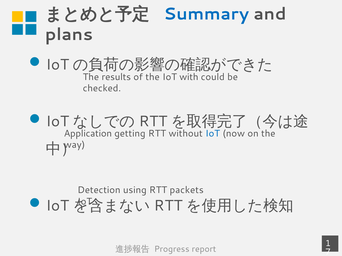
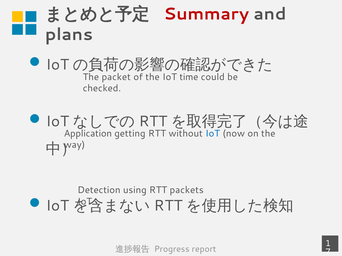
Summary colour: blue -> red (206, 14)
results: results -> packet (116, 77)
with: with -> time (189, 77)
